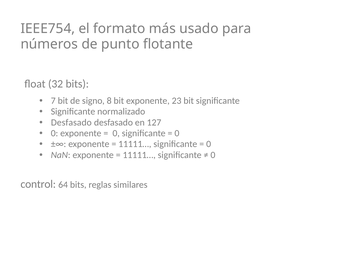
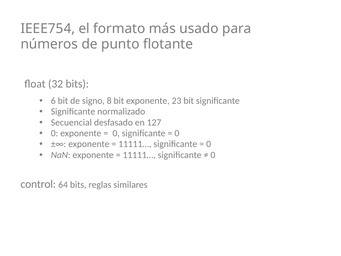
7: 7 -> 6 (53, 101)
Desfasado: Desfasado -> Secuencial (71, 122)
